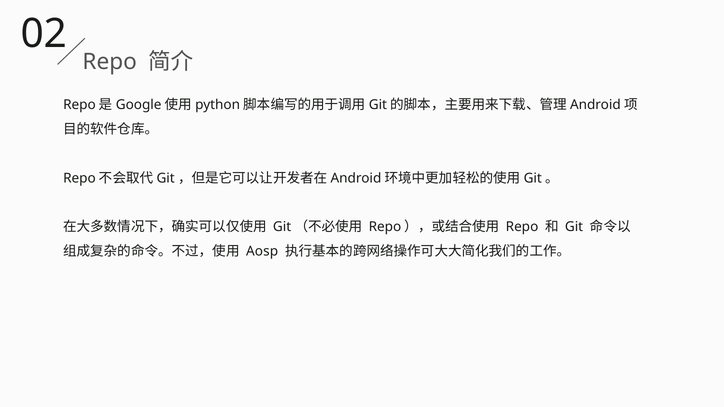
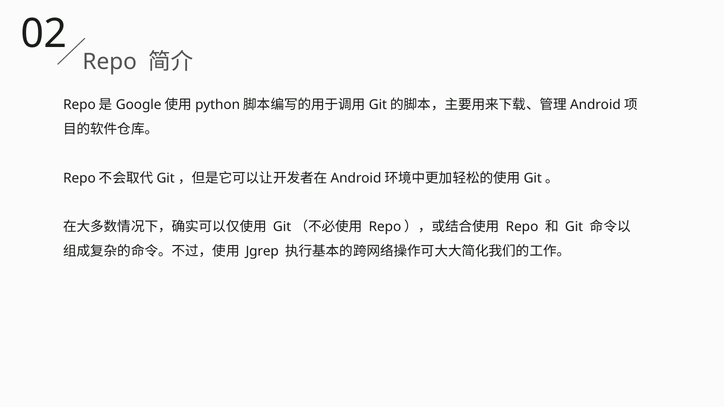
Aosp: Aosp -> Jgrep (262, 251)
